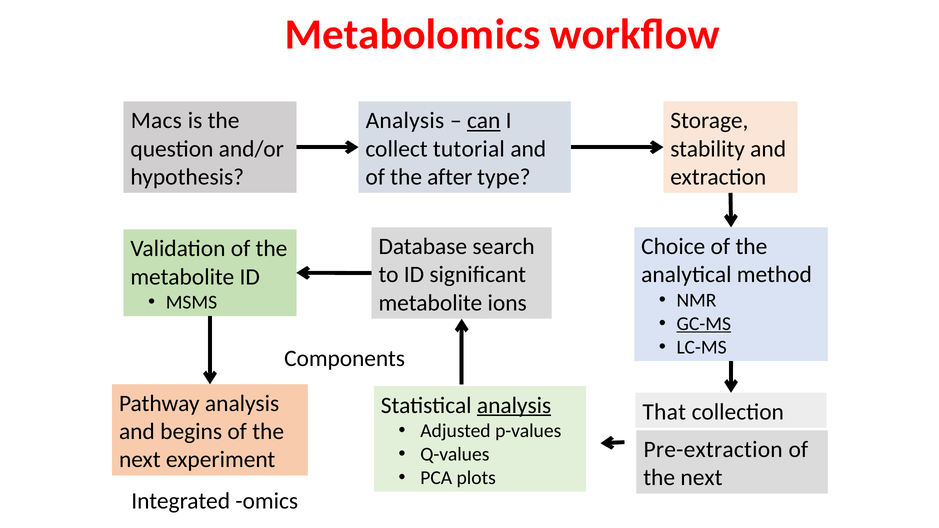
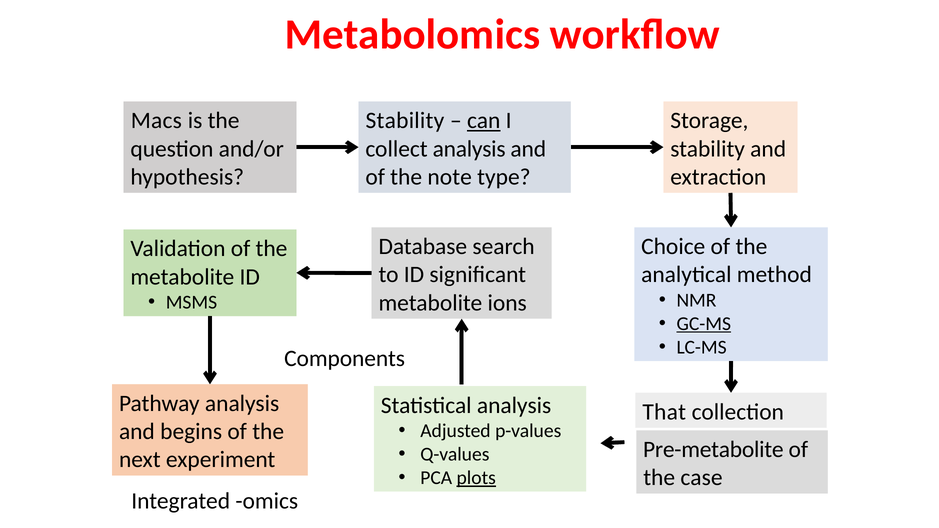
Analysis: Analysis -> Stability (405, 121)
collect tutorial: tutorial -> analysis (469, 149)
after: after -> note (450, 177)
analysis underline: present -> none (514, 405)
Pre-extraction: Pre-extraction -> Pre-metabolite (713, 450)
plots underline: none -> present (476, 478)
next: next -> case (701, 478)
